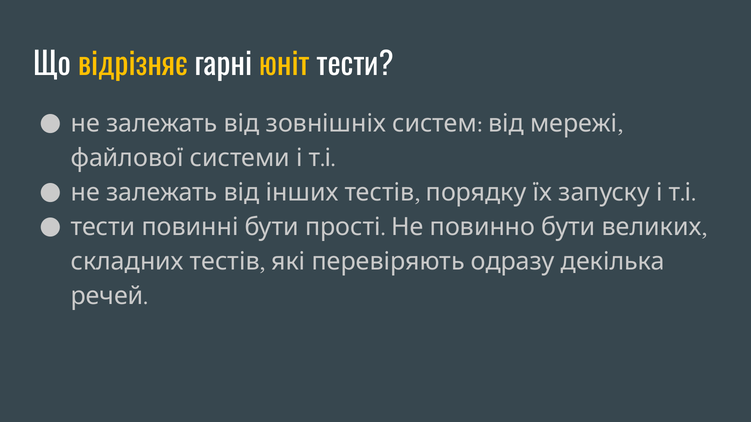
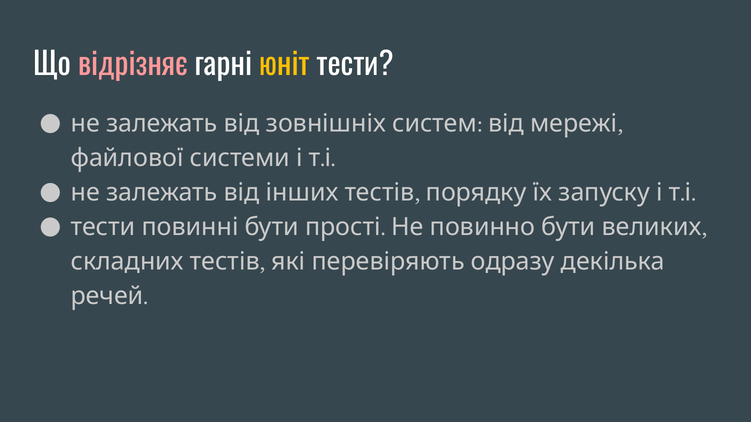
відрізняє colour: yellow -> pink (133, 65)
